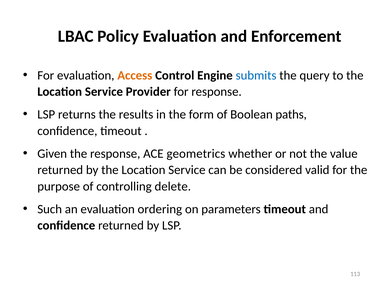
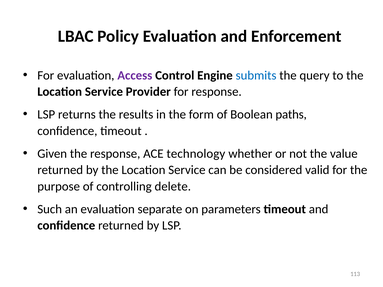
Access colour: orange -> purple (135, 75)
geometrics: geometrics -> technology (196, 154)
ordering: ordering -> separate (160, 209)
